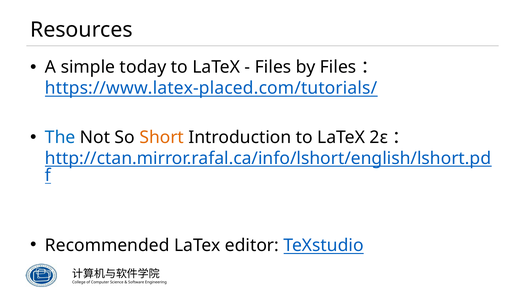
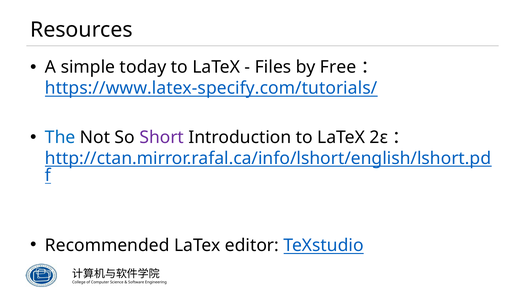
by Files: Files -> Free (338, 67)
https://www.latex-placed.com/tutorials/: https://www.latex-placed.com/tutorials/ -> https://www.latex-specify.com/tutorials/ (211, 88)
Short colour: orange -> purple (162, 137)
